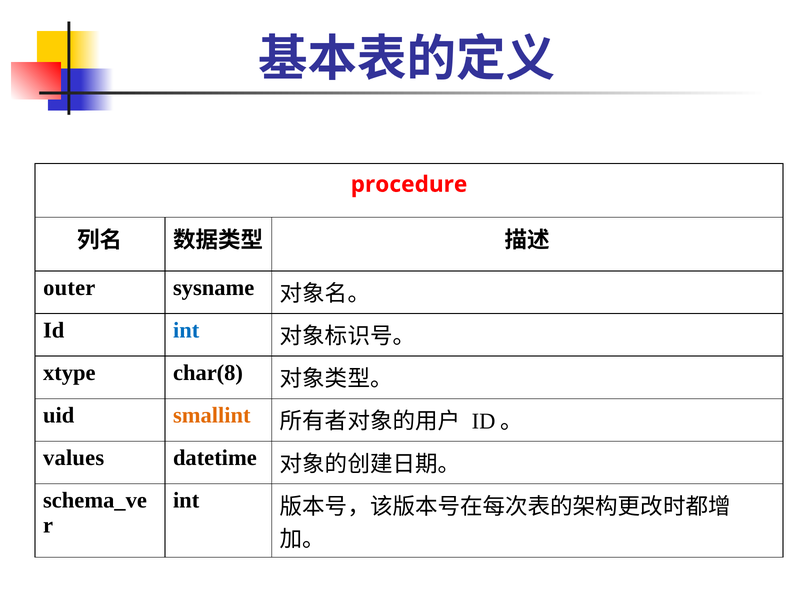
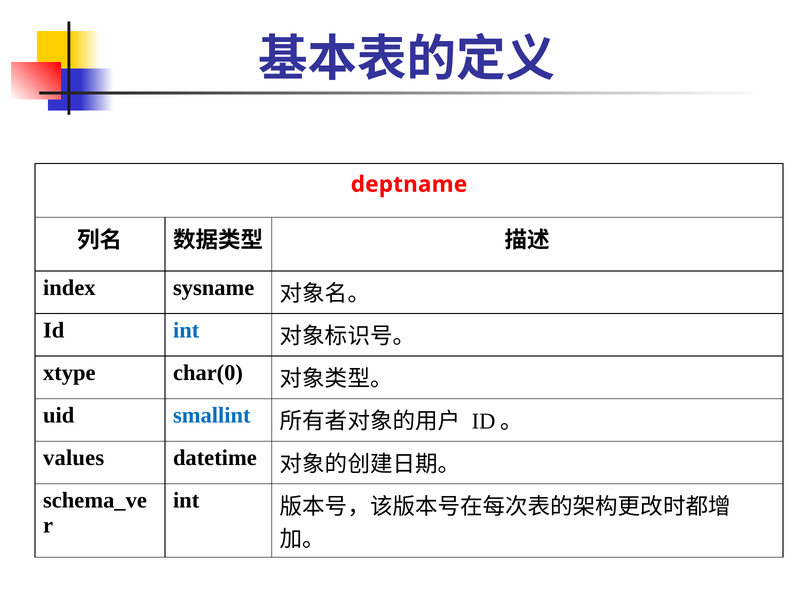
procedure: procedure -> deptname (409, 184)
outer: outer -> index (69, 287)
char(8: char(8 -> char(0 (208, 372)
smallint colour: orange -> blue (212, 415)
